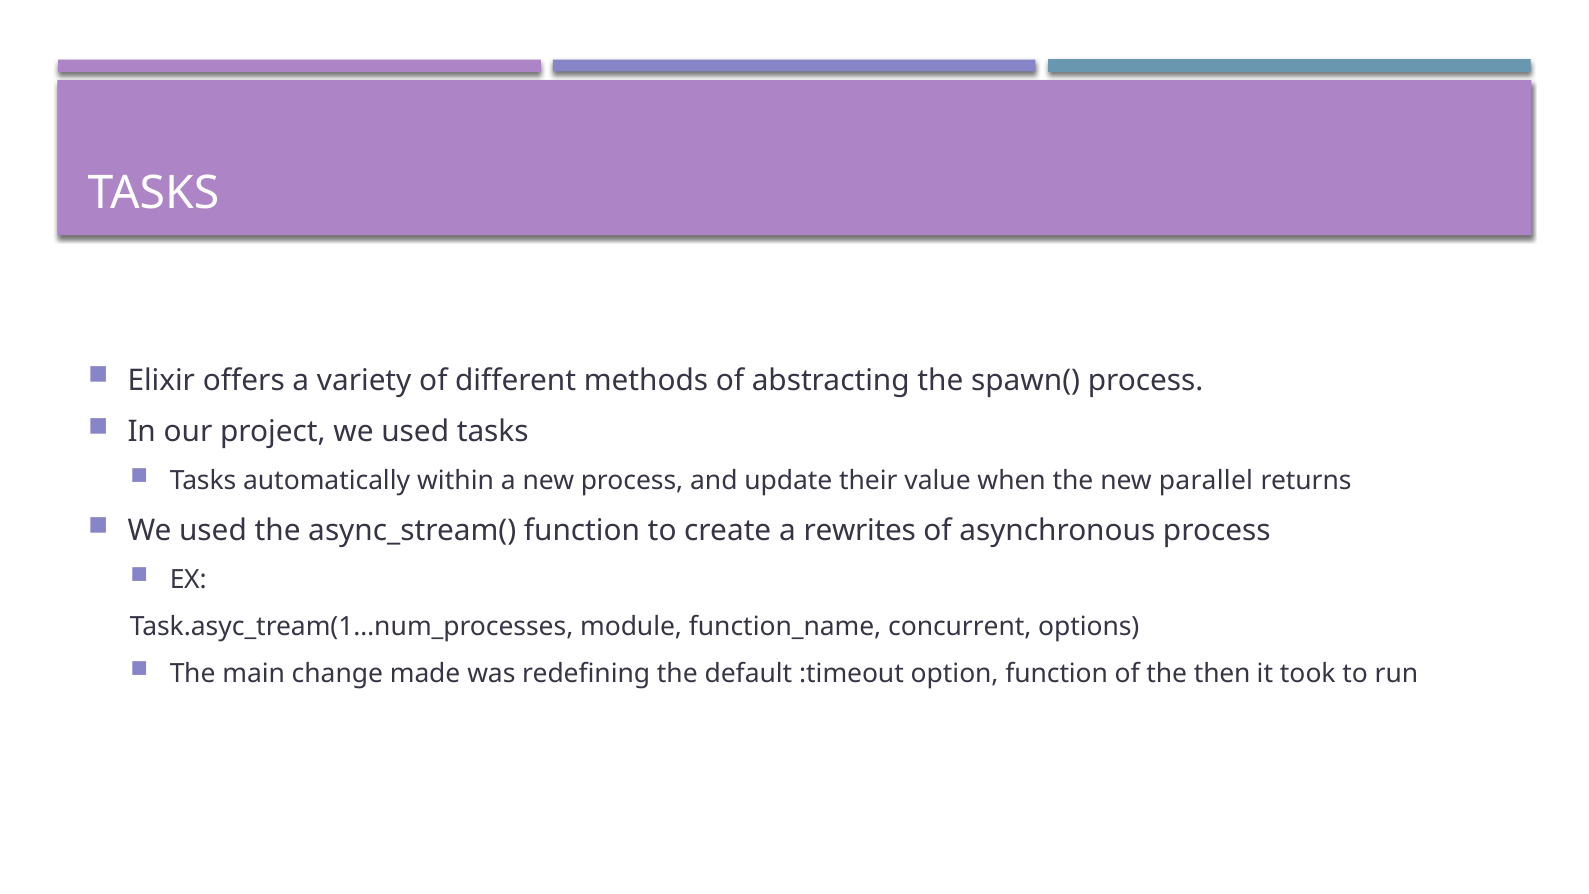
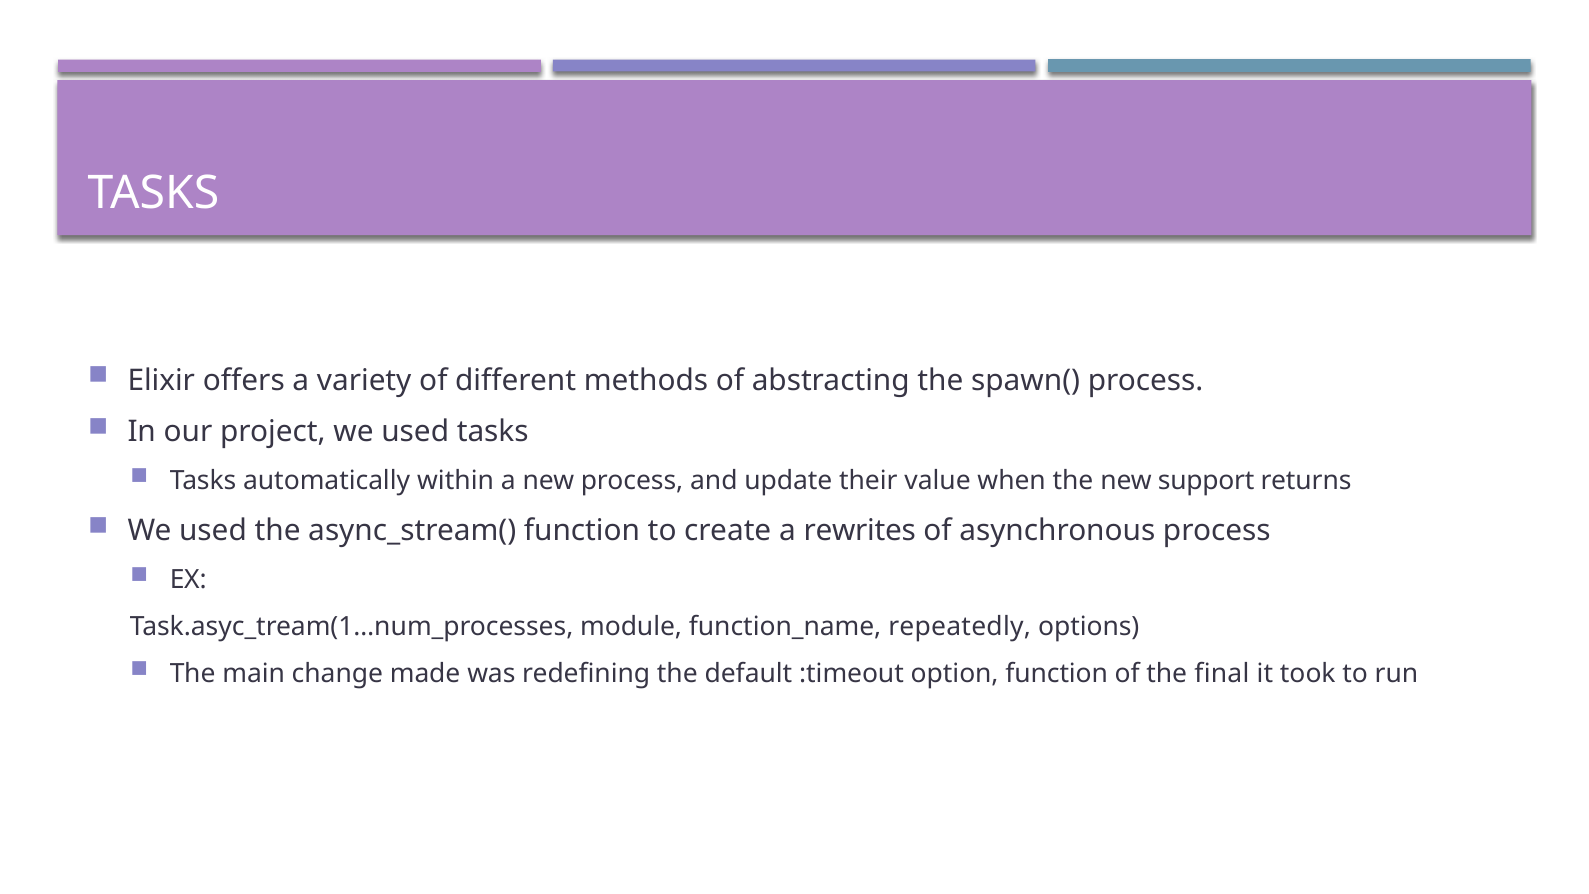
parallel: parallel -> support (1206, 481)
concurrent: concurrent -> repeatedly (960, 626)
then: then -> final (1222, 673)
